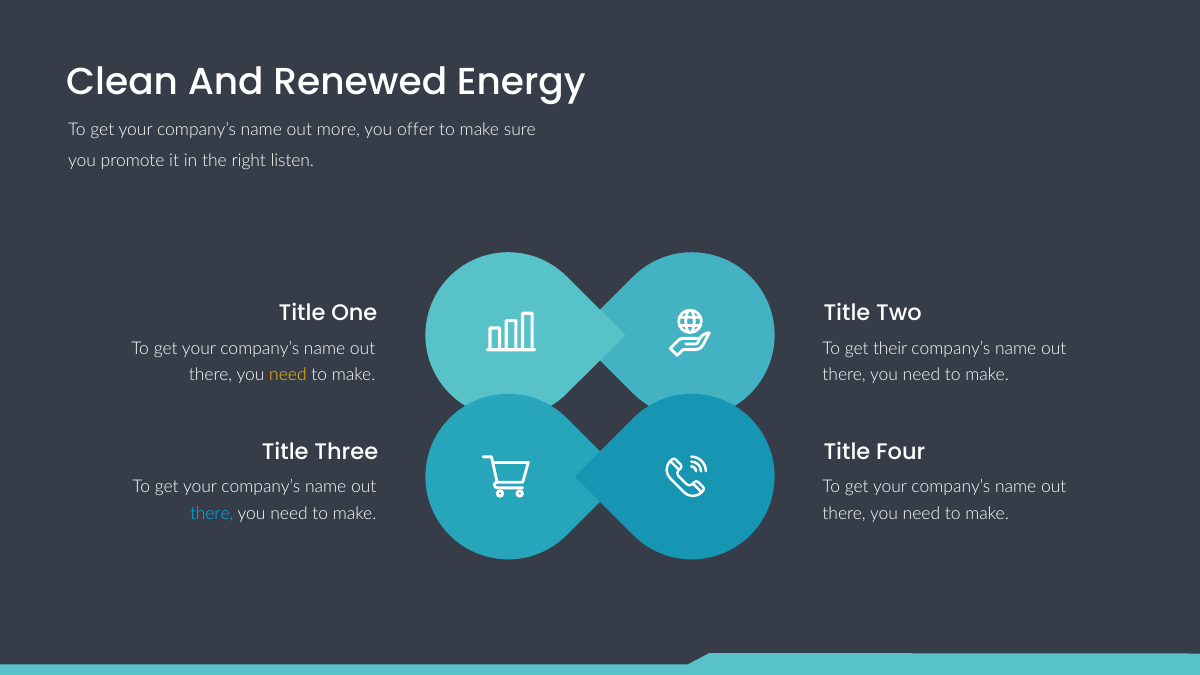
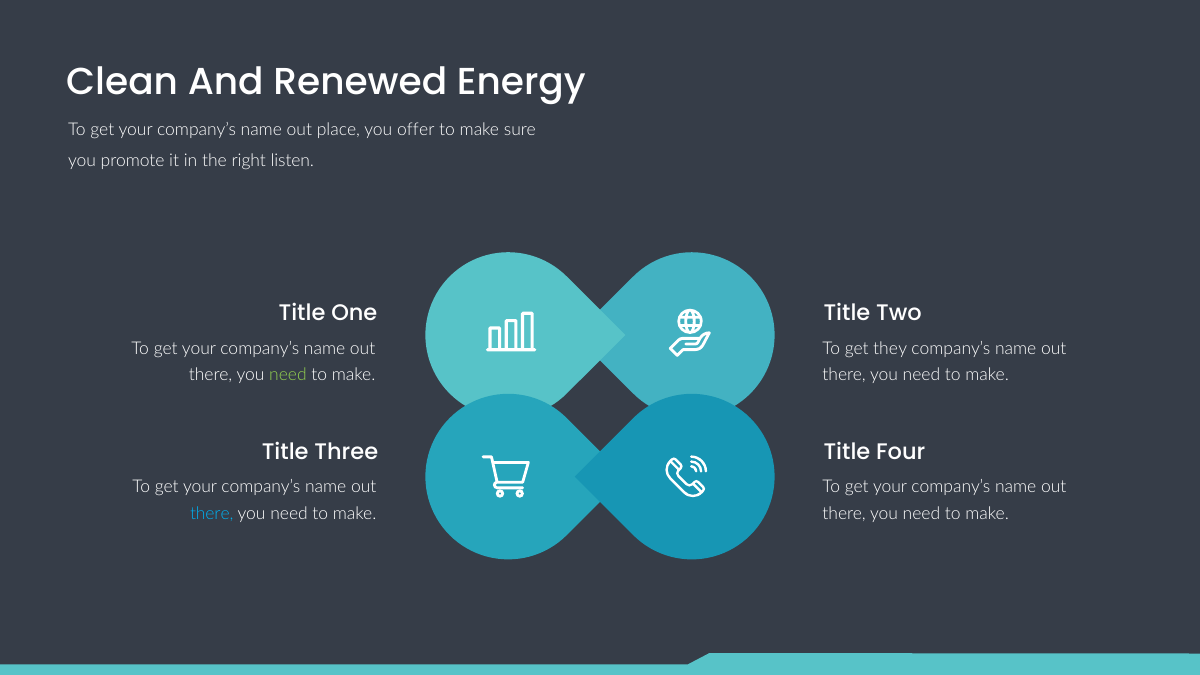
more: more -> place (338, 130)
their: their -> they (890, 348)
need colour: yellow -> light green (288, 375)
